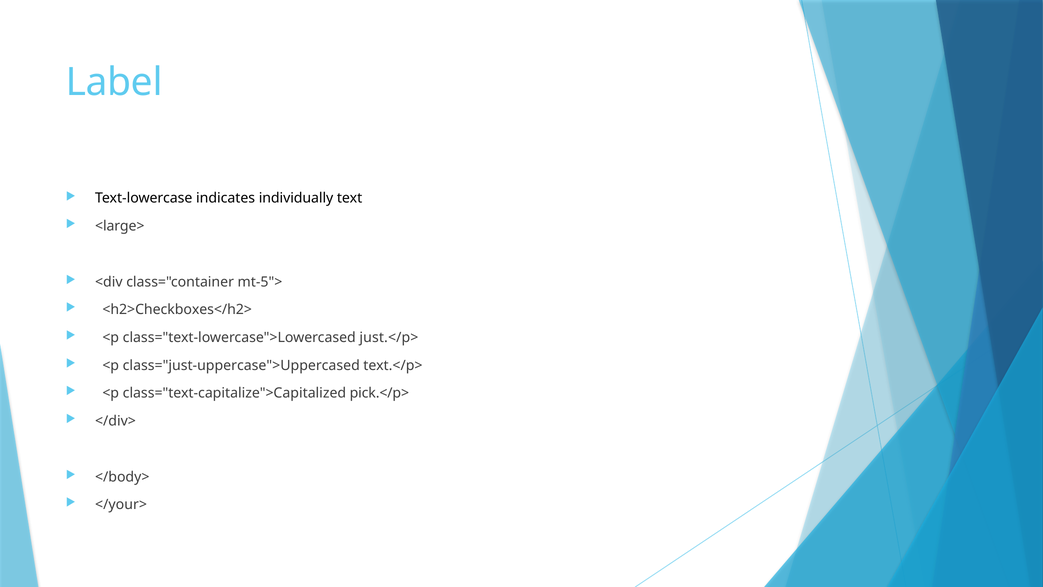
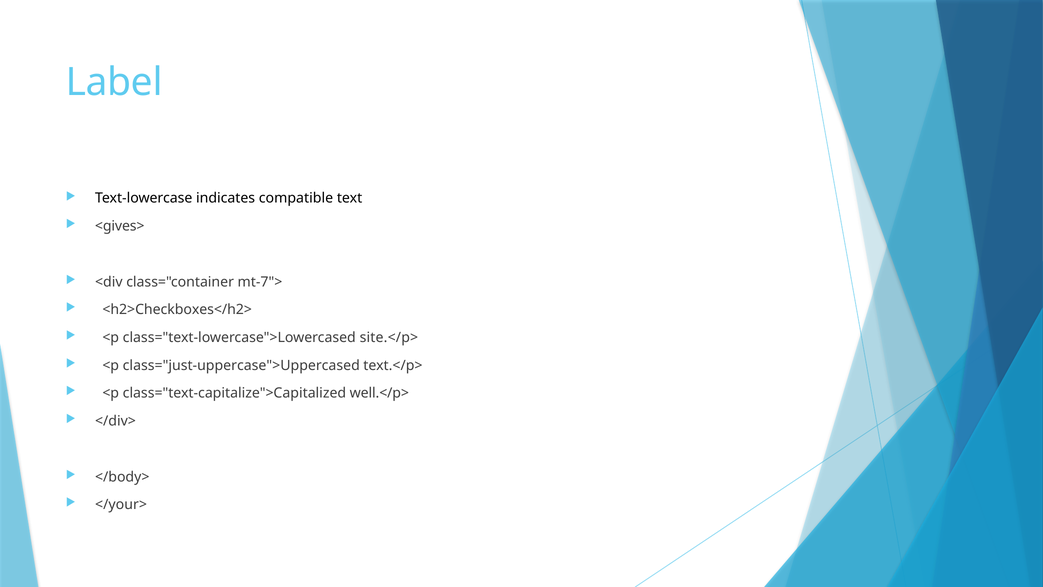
individually: individually -> compatible (296, 198)
<large>: <large> -> <gives> (120, 226)
mt-5">: mt-5"> -> mt-7"> (260, 282)
just.</p>: just.</p> -> site.</p> (389, 337)
pick.</p>: pick.</p> -> well.</p> (379, 393)
